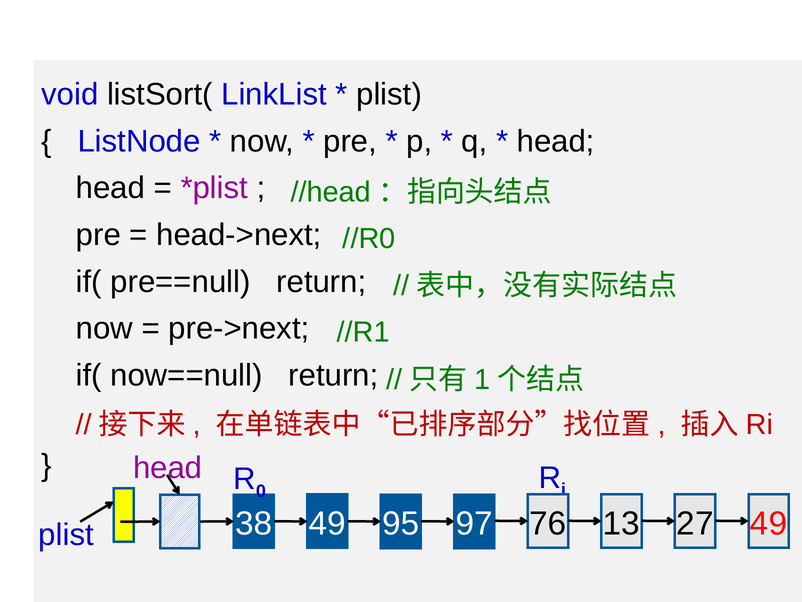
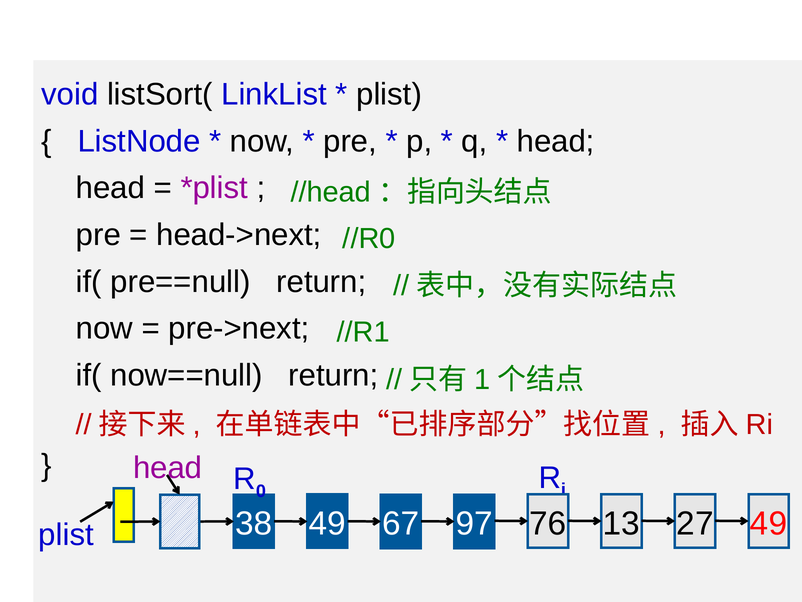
95: 95 -> 67 (401, 524)
